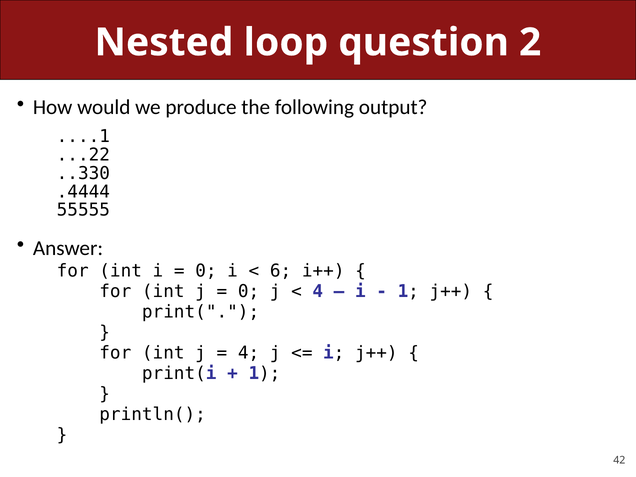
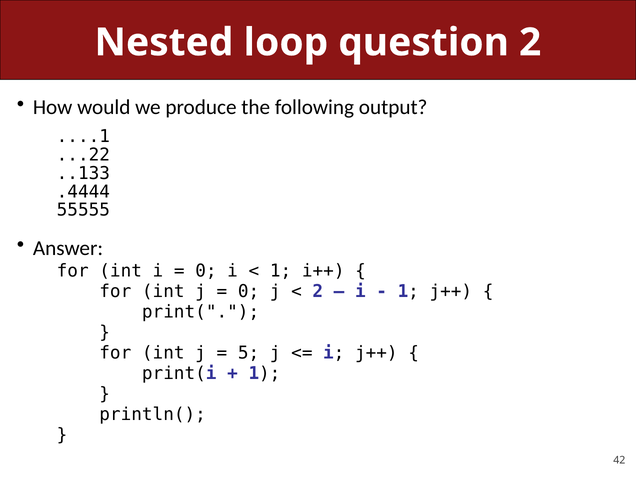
..330: ..330 -> ..133 (83, 173)
6: 6 -> 1 (281, 271)
4: 4 -> 2 (318, 291)
4: 4 -> 5 (249, 353)
